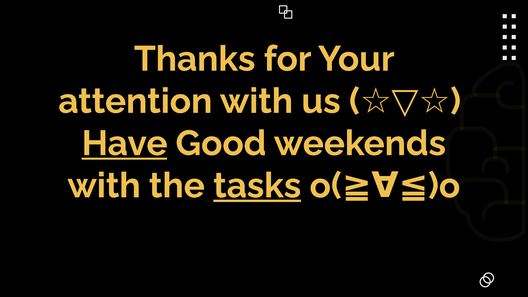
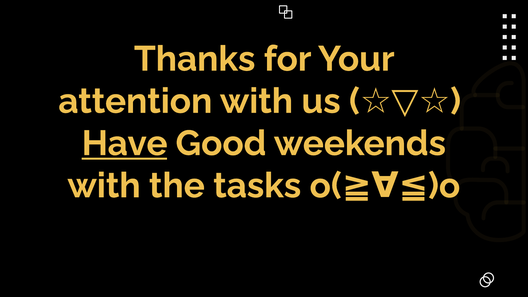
tasks underline: present -> none (257, 186)
